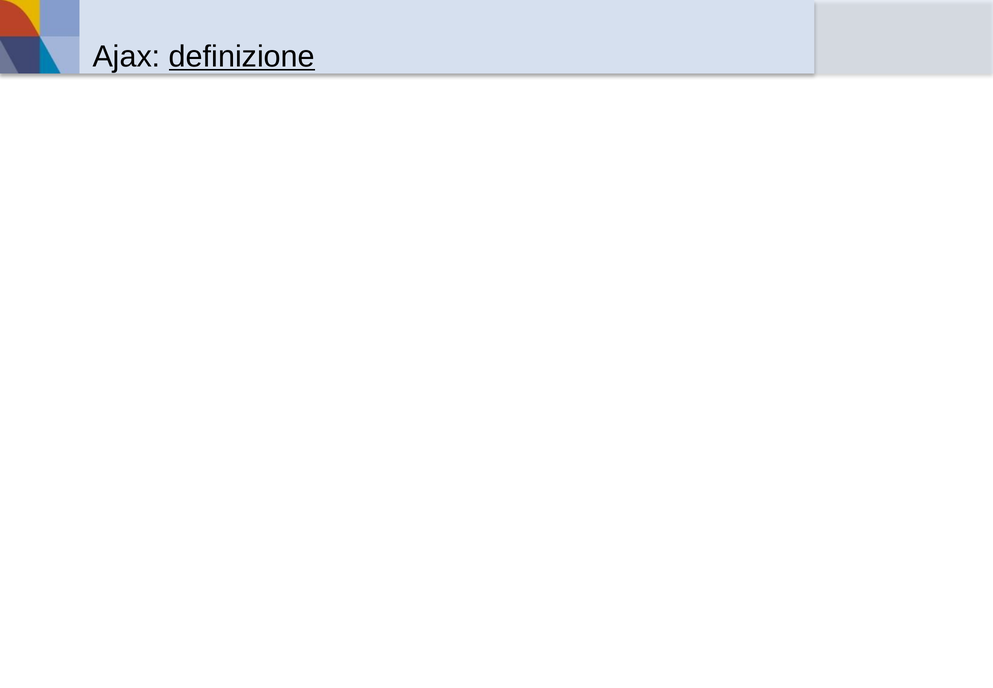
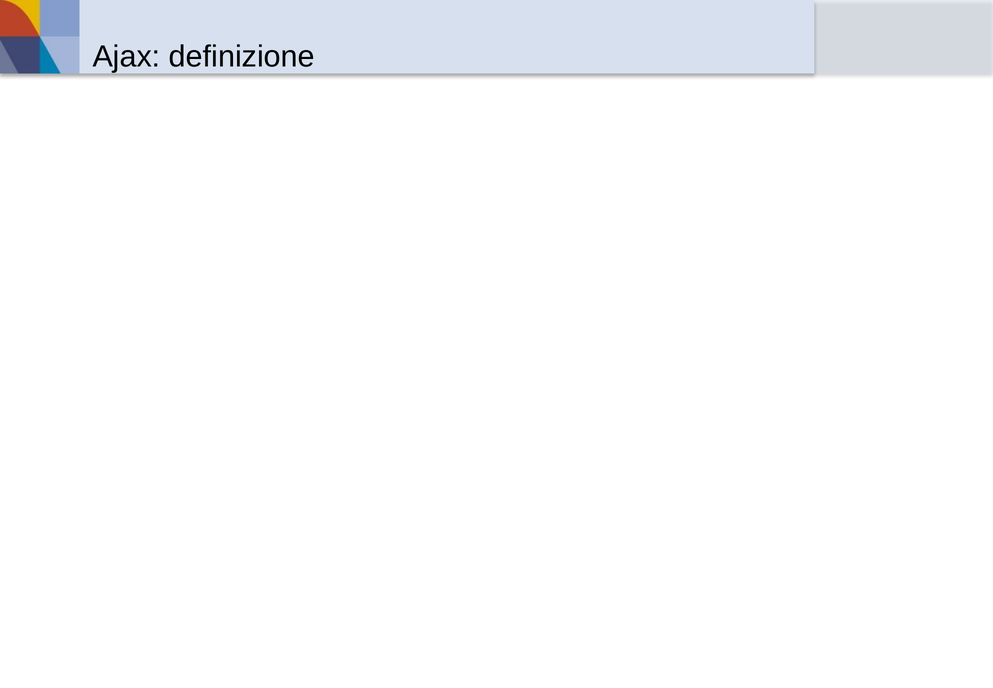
definizione underline: present -> none (242, 56)
